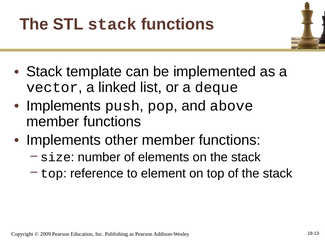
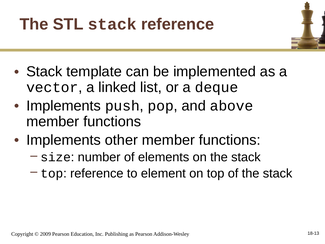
stack functions: functions -> reference (178, 24)
